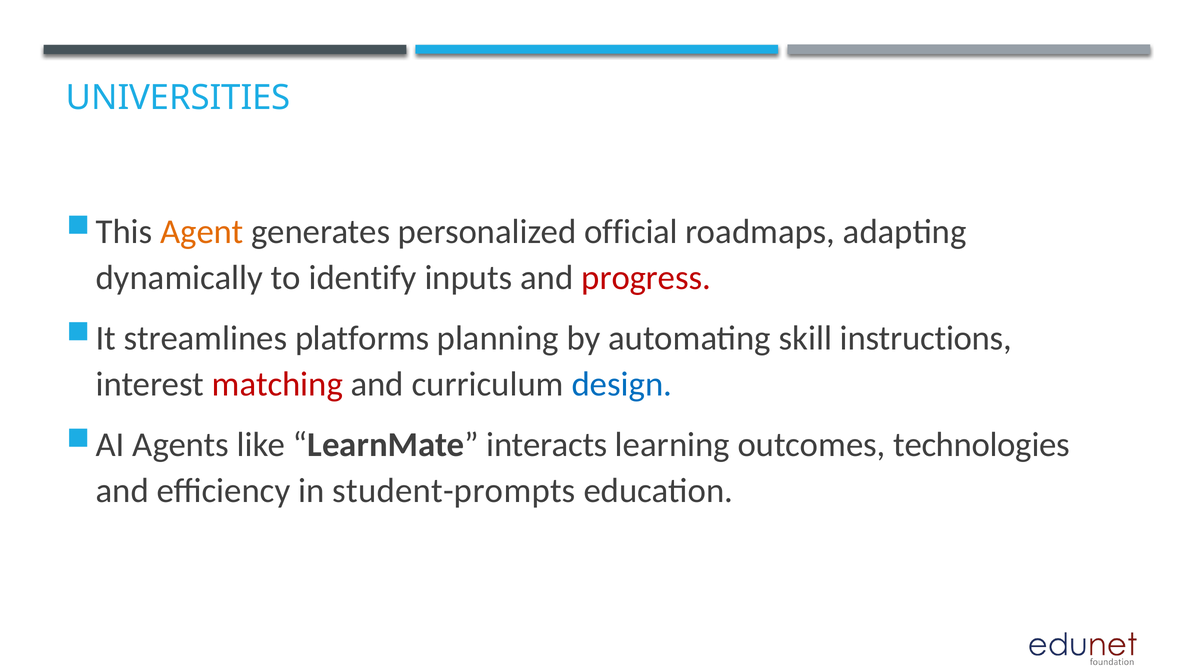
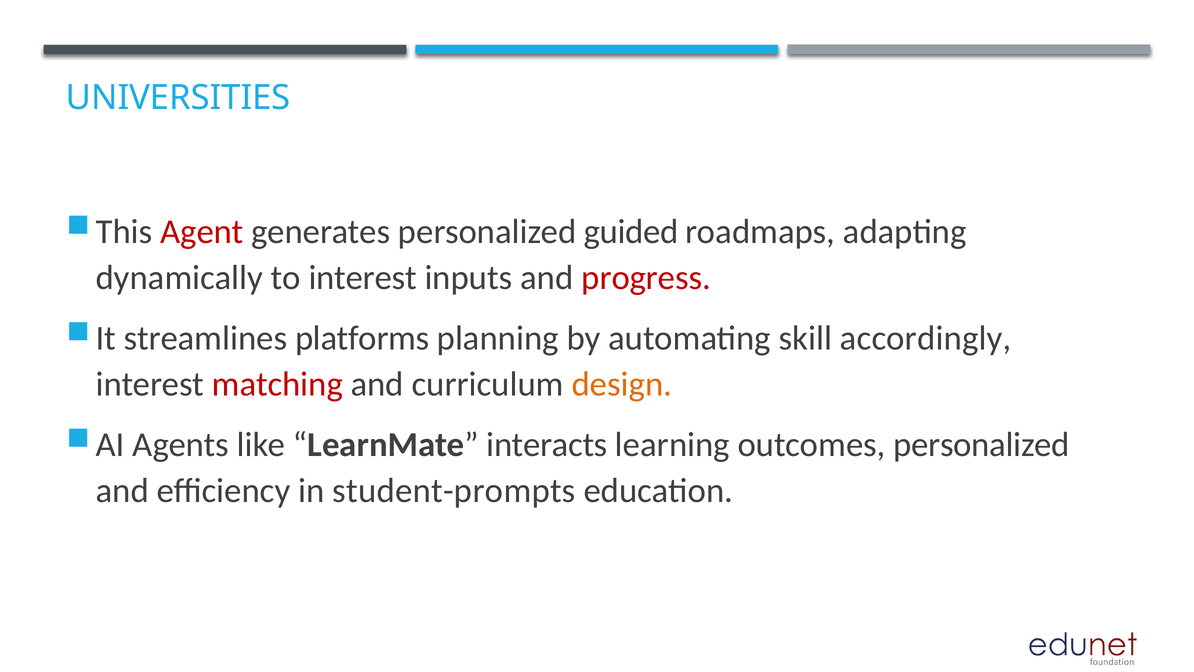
Agent colour: orange -> red (202, 231)
official: official -> guided (631, 231)
to identify: identify -> interest (363, 277)
instructions: instructions -> accordingly (926, 338)
design colour: blue -> orange (622, 384)
outcomes technologies: technologies -> personalized (982, 444)
